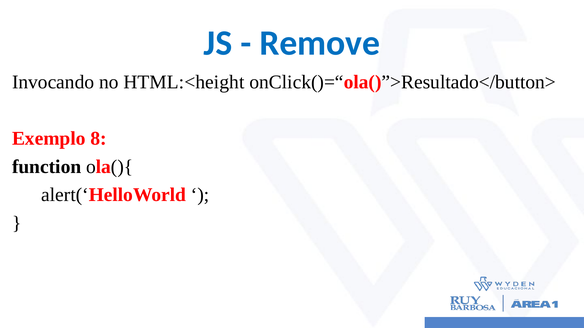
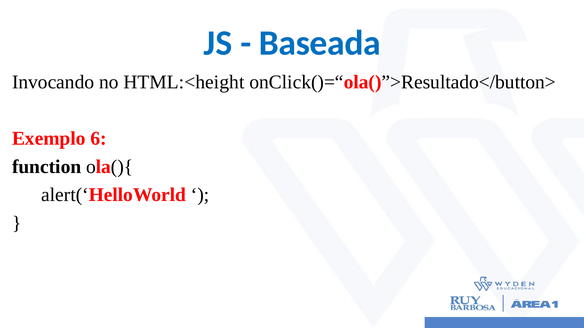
Remove: Remove -> Baseada (320, 43)
8: 8 -> 6 (99, 139)
